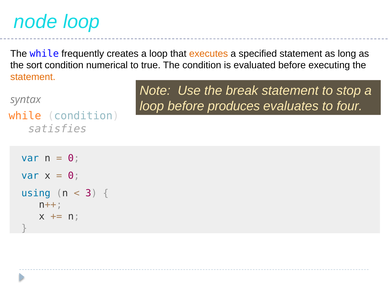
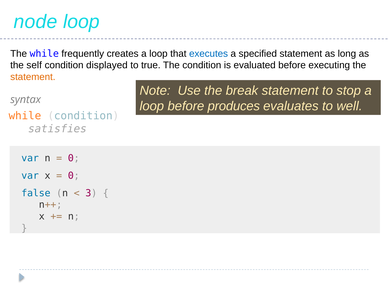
executes colour: orange -> blue (209, 54)
sort: sort -> self (34, 65)
numerical: numerical -> displayed (107, 65)
four: four -> well (349, 106)
using: using -> false (36, 193)
